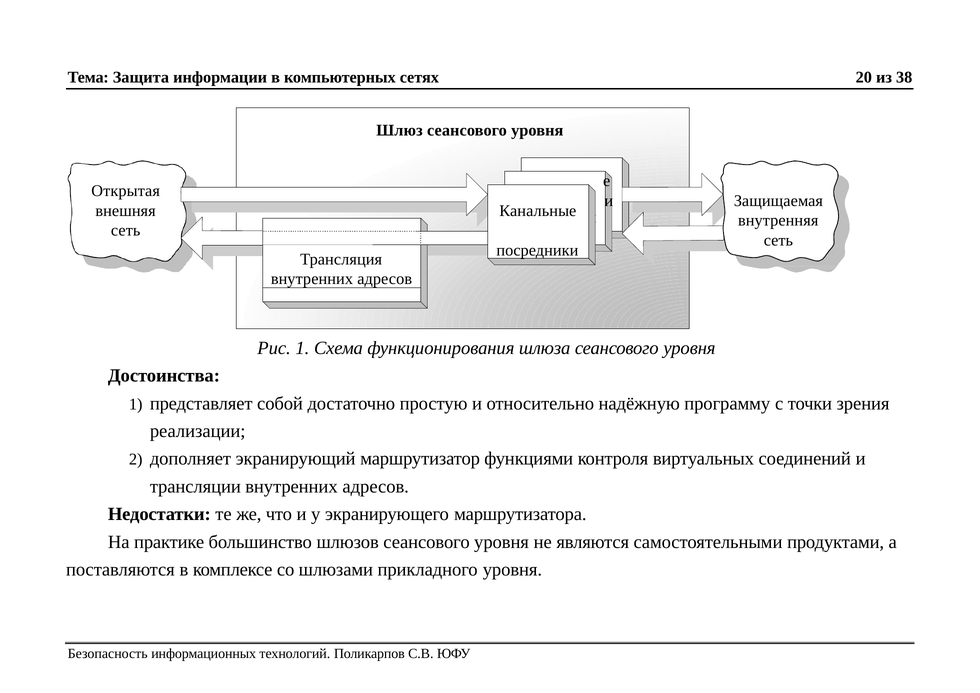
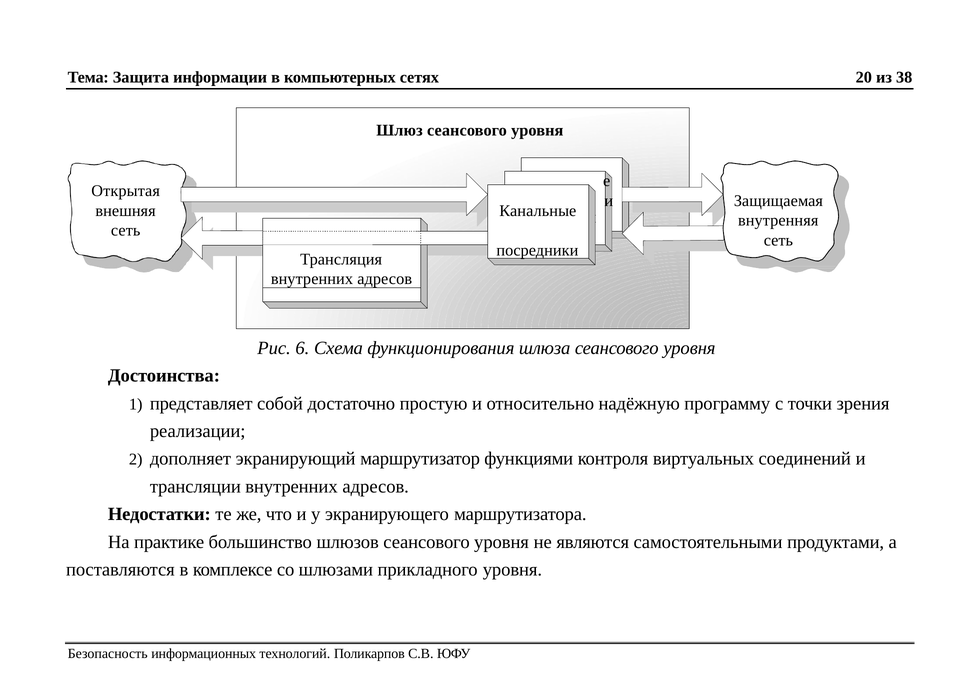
Рис 1: 1 -> 6 (302, 348)
